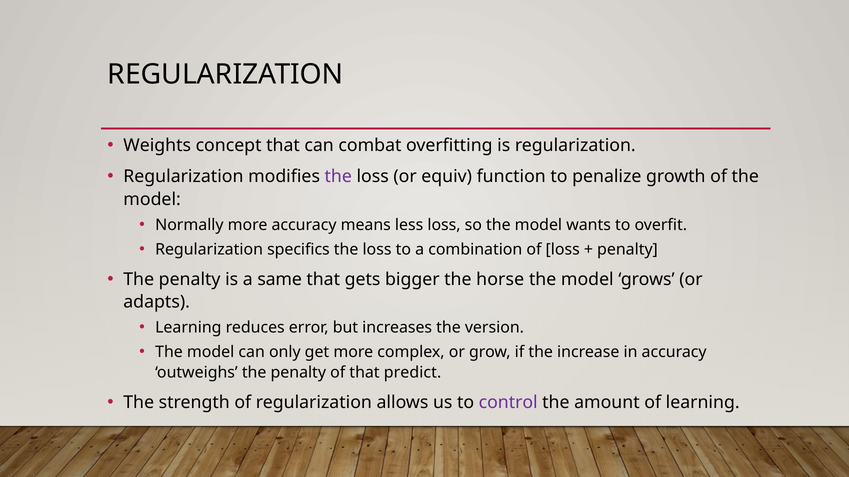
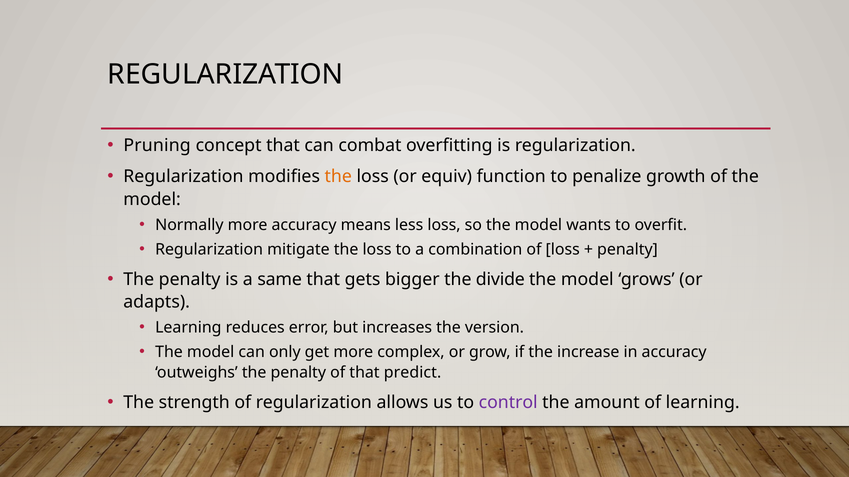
Weights: Weights -> Pruning (157, 146)
the colour: purple -> orange (338, 177)
specifics: specifics -> mitigate (298, 250)
horse: horse -> divide (500, 280)
